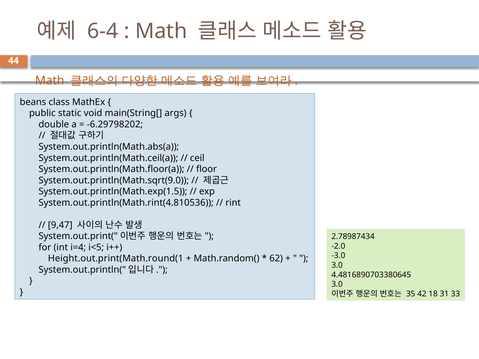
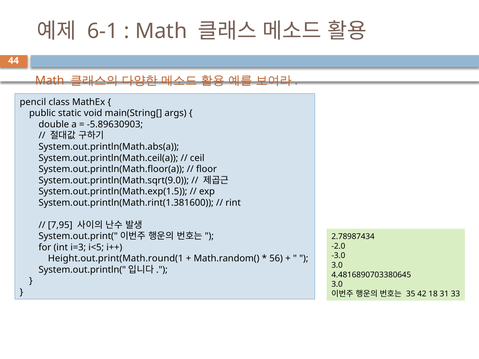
6-4: 6-4 -> 6-1 (103, 31)
beans: beans -> pencil (33, 102)
-6.29798202: -6.29798202 -> -5.89630903 (115, 125)
System.out.println(Math.rint(4.810536: System.out.println(Math.rint(4.810536 -> System.out.println(Math.rint(1.381600 (126, 203)
9,47: 9,47 -> 7,95 (60, 225)
i=4: i=4 -> i=3 (78, 248)
62: 62 -> 56 (276, 259)
